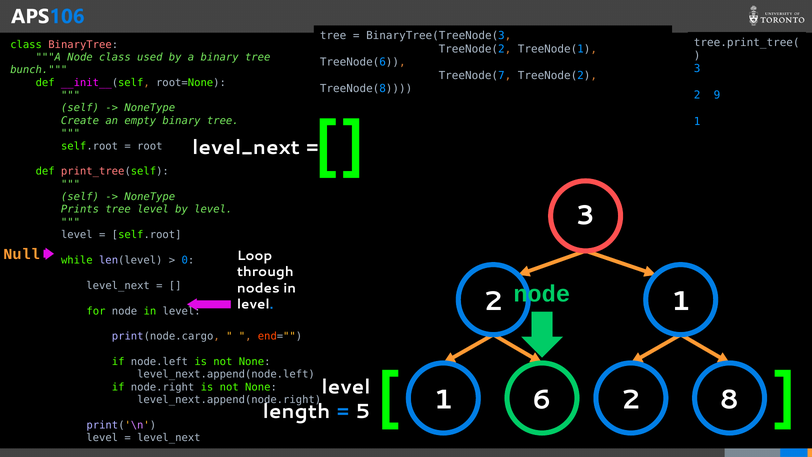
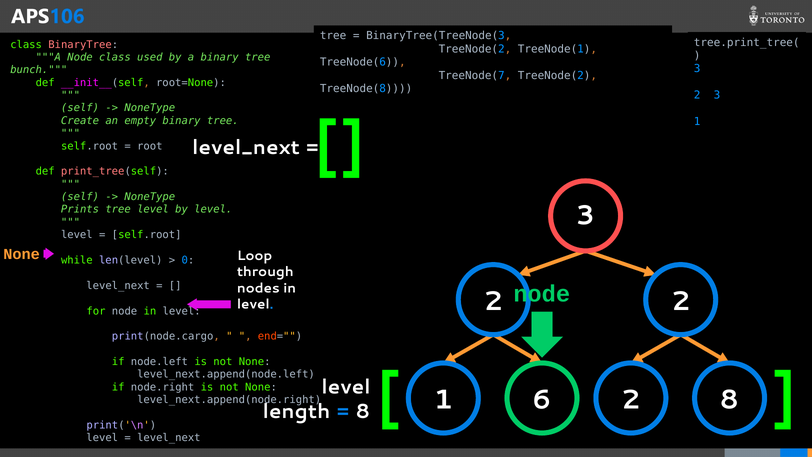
2 9: 9 -> 3 (717, 95)
Null: Null -> None (22, 254)
2 1: 1 -> 2 (681, 301)
5: 5 -> 8 (363, 411)
